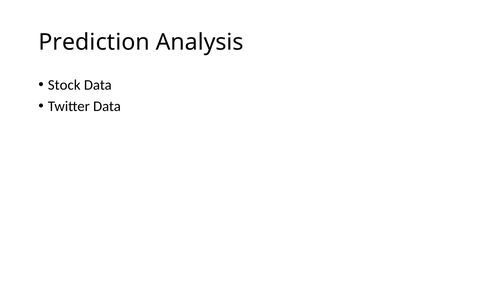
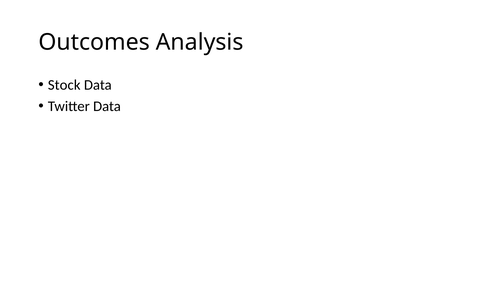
Prediction: Prediction -> Outcomes (94, 42)
